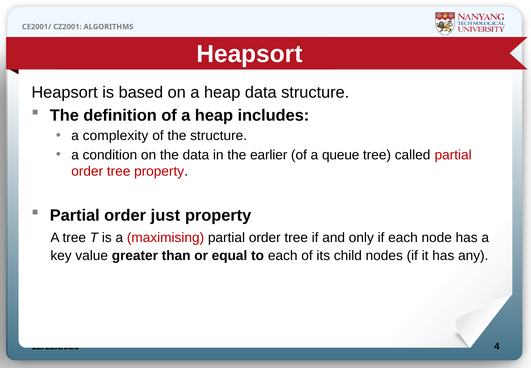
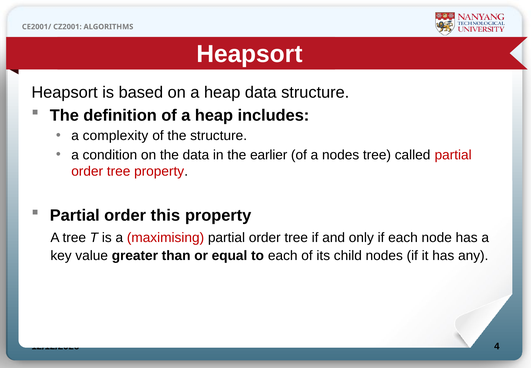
a queue: queue -> nodes (341, 155)
just: just -> this (165, 215)
